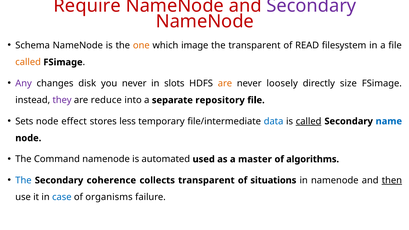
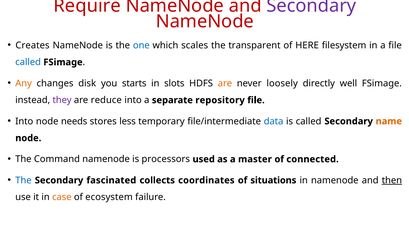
Schema: Schema -> Creates (33, 45)
one colour: orange -> blue (141, 45)
image: image -> scales (195, 45)
READ: READ -> HERE (307, 45)
called colour: orange -> blue (28, 62)
Any colour: purple -> orange (24, 83)
you never: never -> starts (134, 83)
size: size -> well (348, 83)
Sets: Sets -> Into (24, 121)
effect: effect -> needs (74, 121)
called underline: present -> none (309, 121)
name colour: blue -> orange (389, 121)
automated: automated -> processors (166, 159)
algorithms: algorithms -> connected (313, 159)
coherence: coherence -> fascinated (111, 180)
collects transparent: transparent -> coordinates (206, 180)
case colour: blue -> orange (62, 197)
organisms: organisms -> ecosystem (109, 197)
